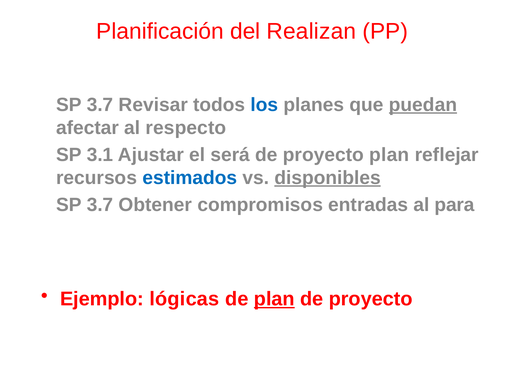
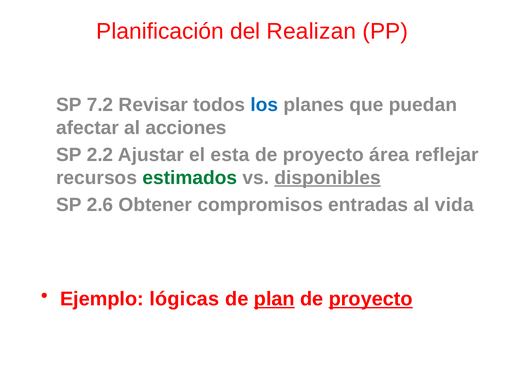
3.7: 3.7 -> 7.2 (100, 105)
puedan underline: present -> none (423, 105)
respecto: respecto -> acciones (186, 128)
3.1: 3.1 -> 2.2 (100, 155)
será: será -> esta (230, 155)
proyecto plan: plan -> área (389, 155)
estimados colour: blue -> green (190, 178)
3.7: 3.7 -> 2.6 (100, 205)
para: para -> vida (454, 205)
proyecto underline: none -> present (371, 299)
